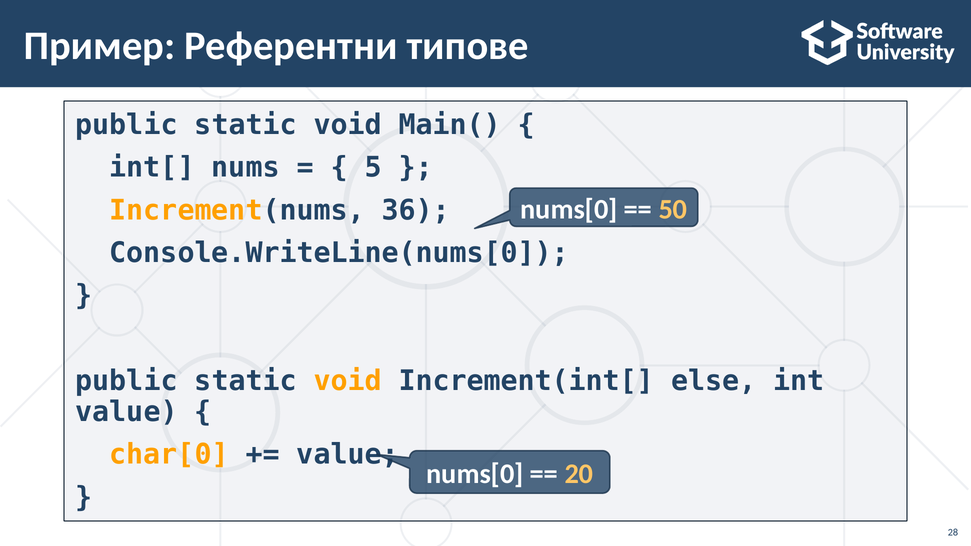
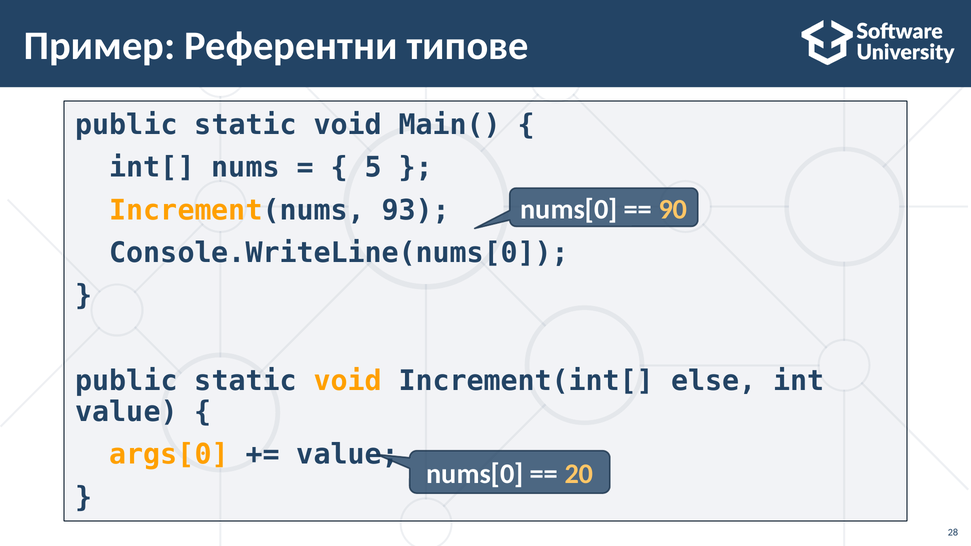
50: 50 -> 90 (673, 209)
36: 36 -> 93 (416, 210)
char[0: char[0 -> args[0 (169, 455)
